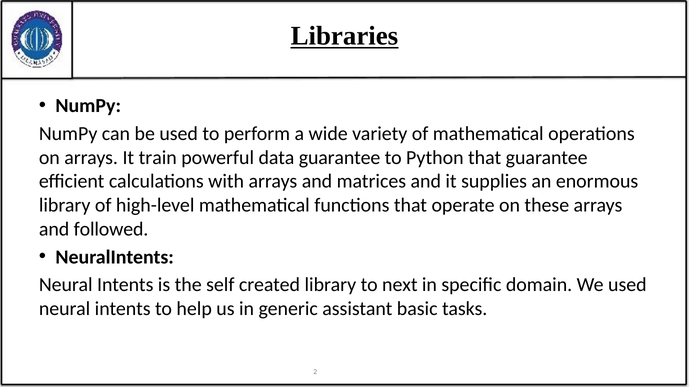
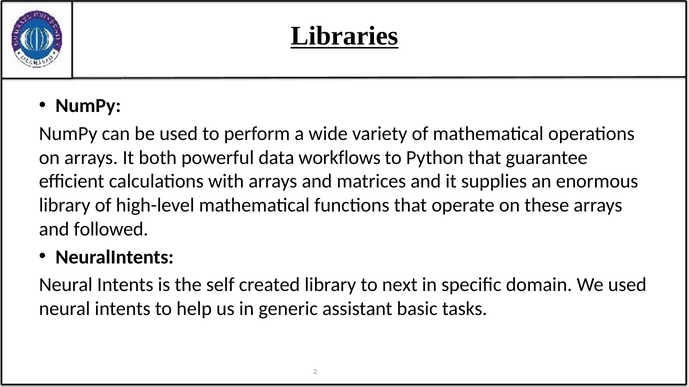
train: train -> both (158, 158)
data guarantee: guarantee -> workflows (340, 158)
